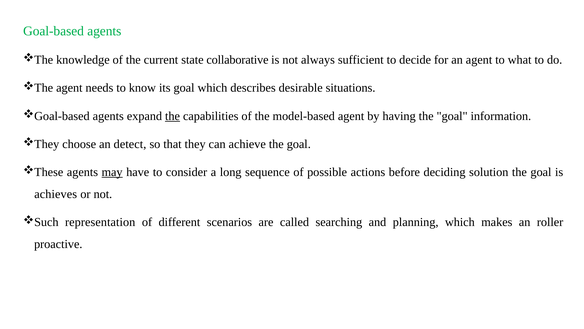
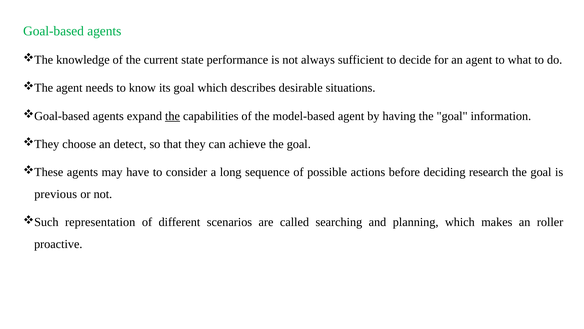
collaborative: collaborative -> performance (237, 60)
may underline: present -> none (112, 172)
solution: solution -> research (489, 172)
achieves: achieves -> previous (56, 194)
